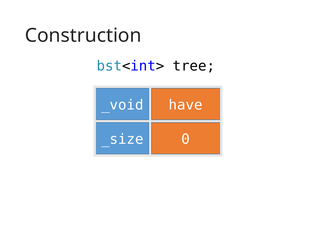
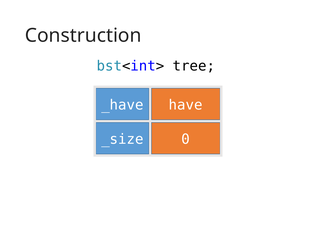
_void: _void -> _have (122, 105)
